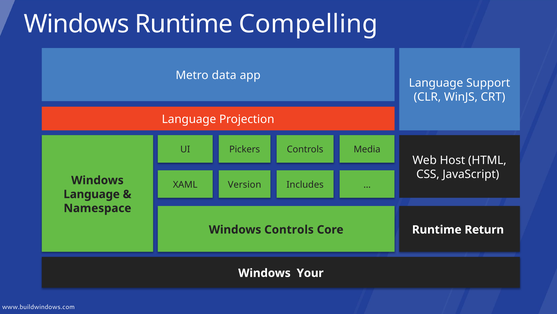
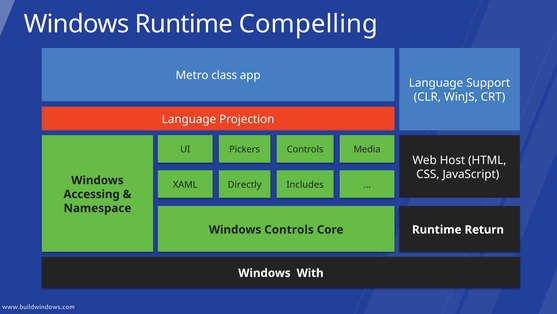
data: data -> class (224, 75)
Version: Version -> Directly (245, 184)
Language: Language -> Accessing (92, 194)
Your: Your -> With (310, 273)
